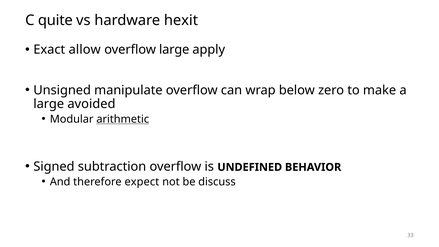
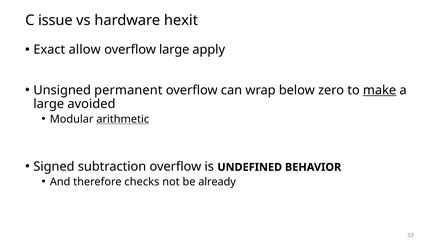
quite: quite -> issue (55, 20)
manipulate: manipulate -> permanent (128, 90)
make underline: none -> present (380, 90)
expect: expect -> checks (142, 182)
discuss: discuss -> already (217, 182)
